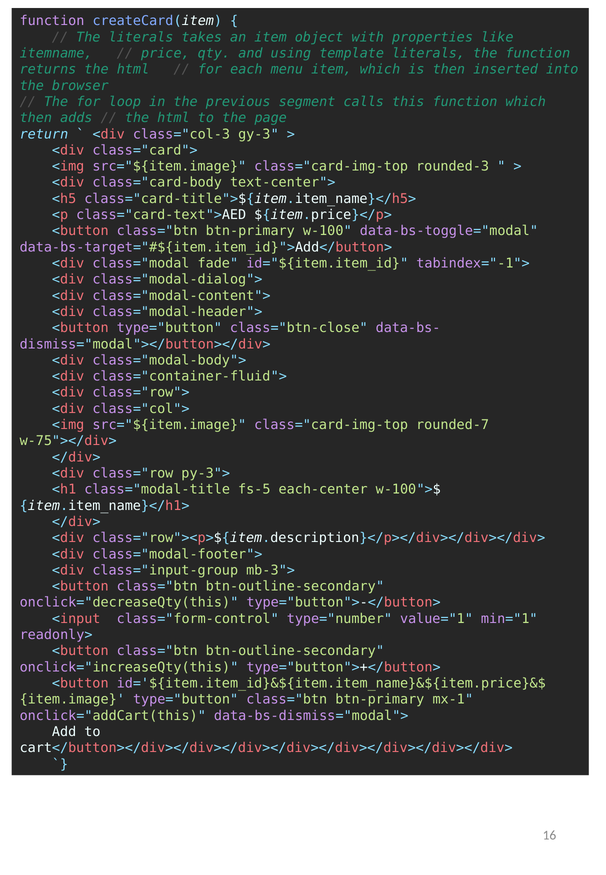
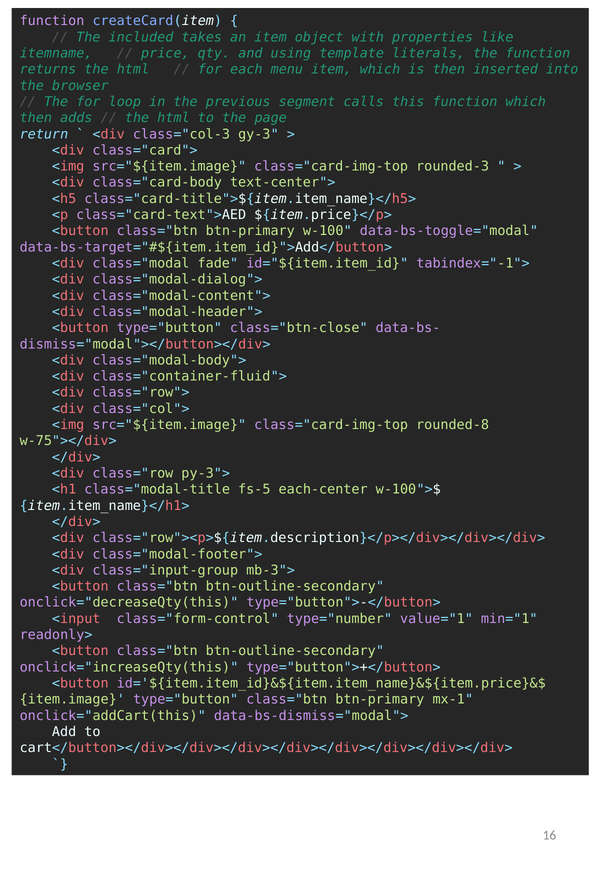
The literals: literals -> included (141, 37)
rounded-7: rounded-7 -> rounded-8 (453, 425)
